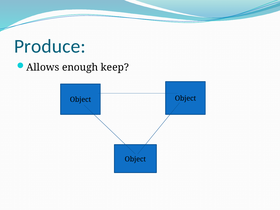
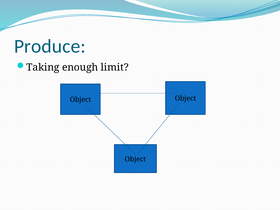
Allows: Allows -> Taking (43, 67)
keep: keep -> limit (115, 67)
